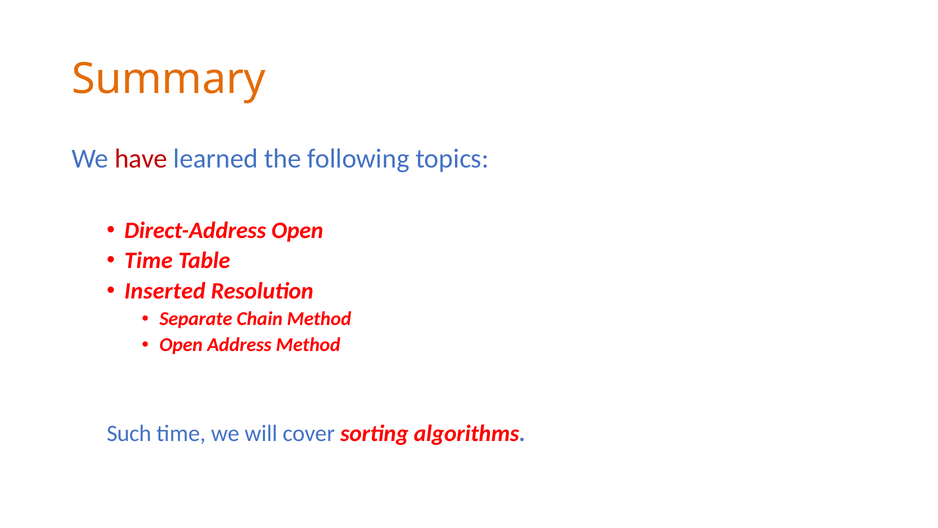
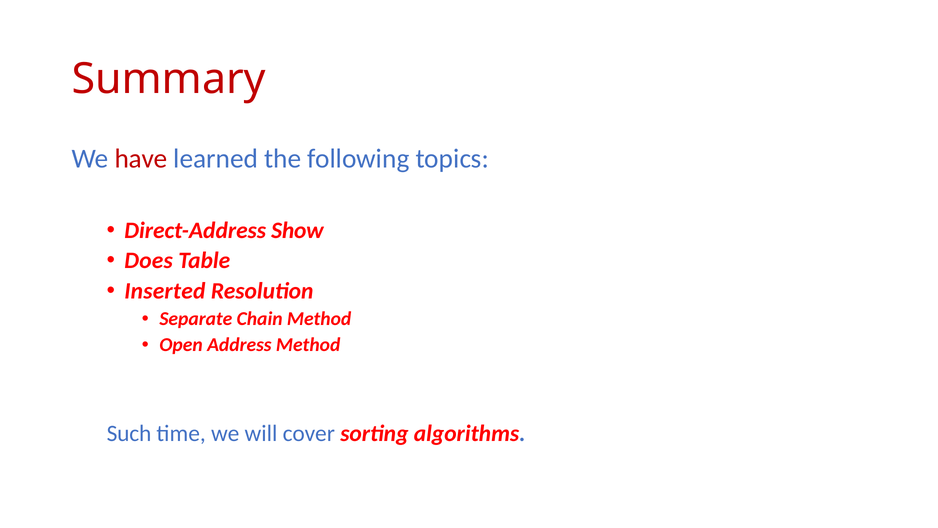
Summary colour: orange -> red (169, 79)
Direct-Address Open: Open -> Show (297, 230)
Time: Time -> Does (149, 260)
